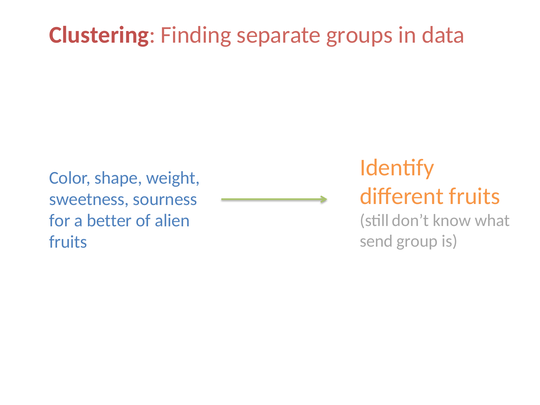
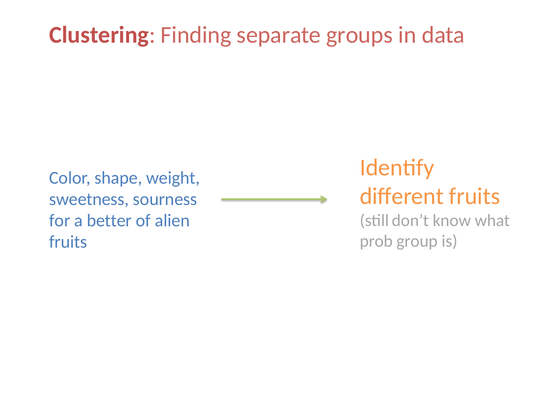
send: send -> prob (376, 241)
